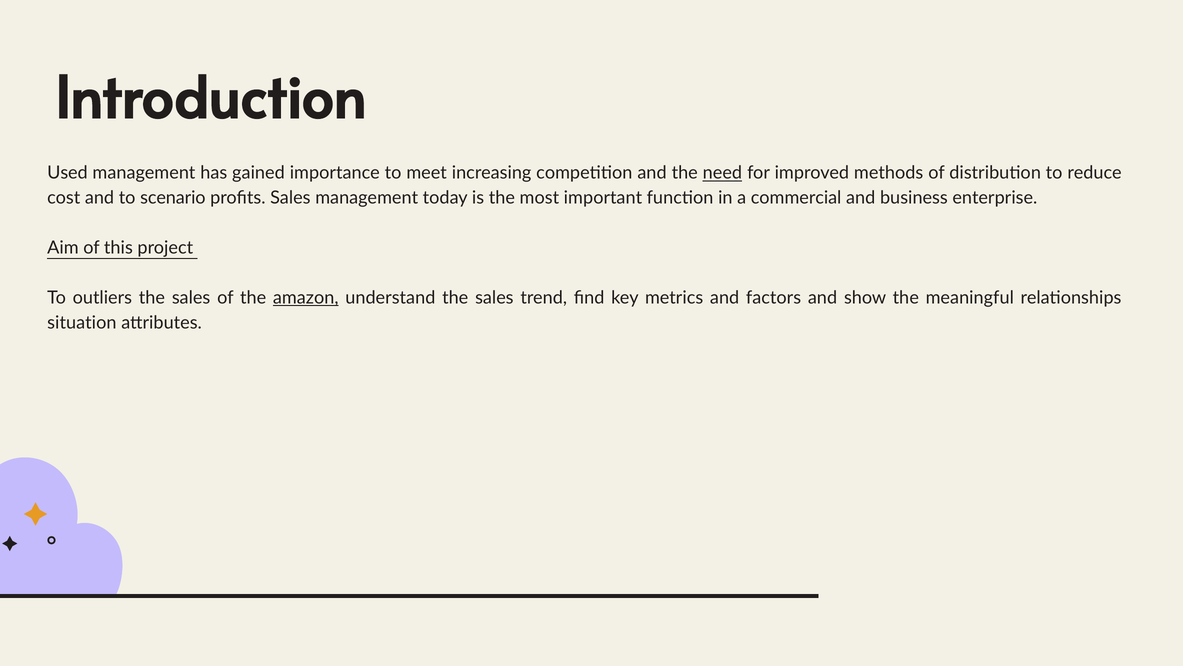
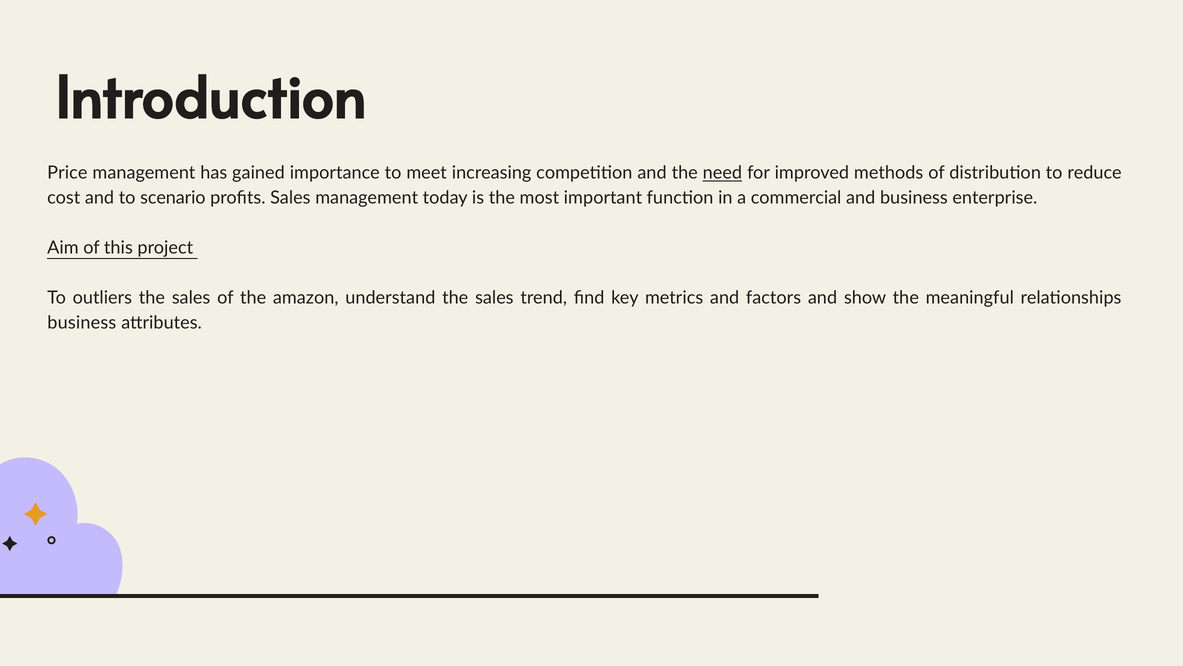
Used: Used -> Price (67, 173)
amazon underline: present -> none (306, 297)
situation: situation -> business (82, 322)
